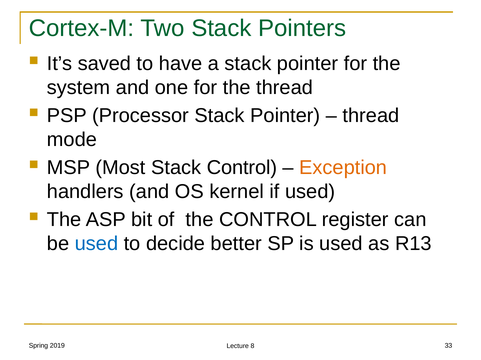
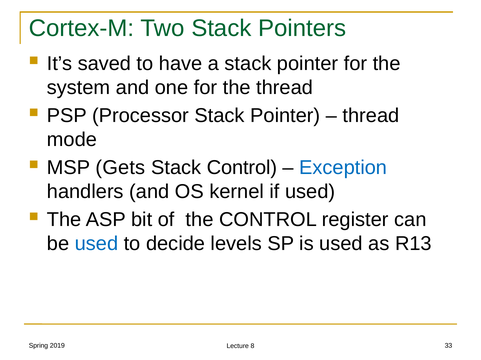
Most: Most -> Gets (120, 168)
Exception colour: orange -> blue (343, 168)
better: better -> levels (236, 244)
